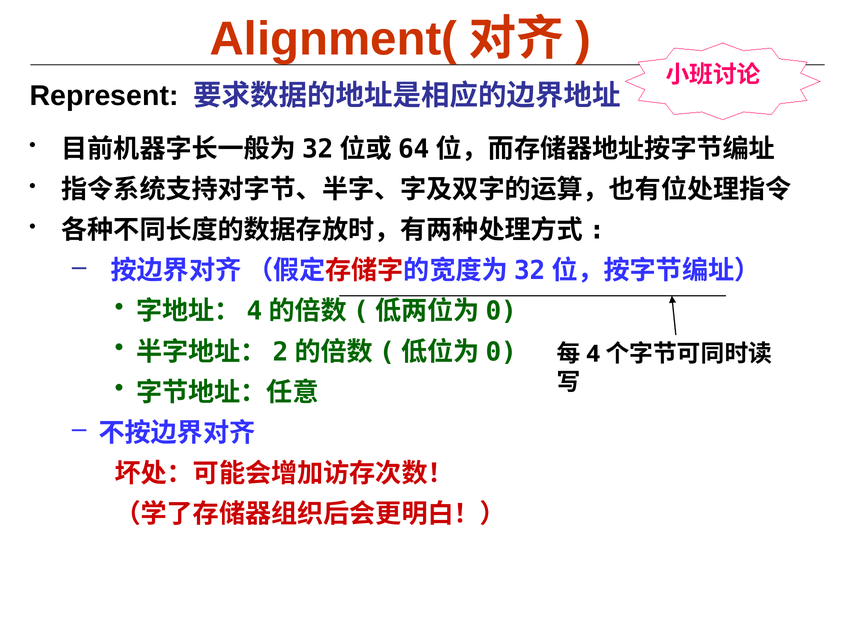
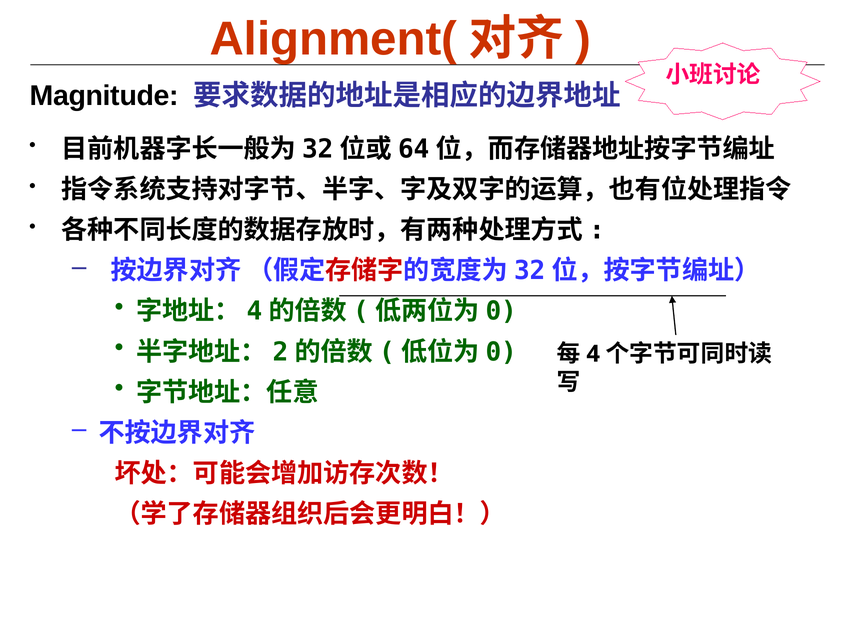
Represent: Represent -> Magnitude (104, 96)
